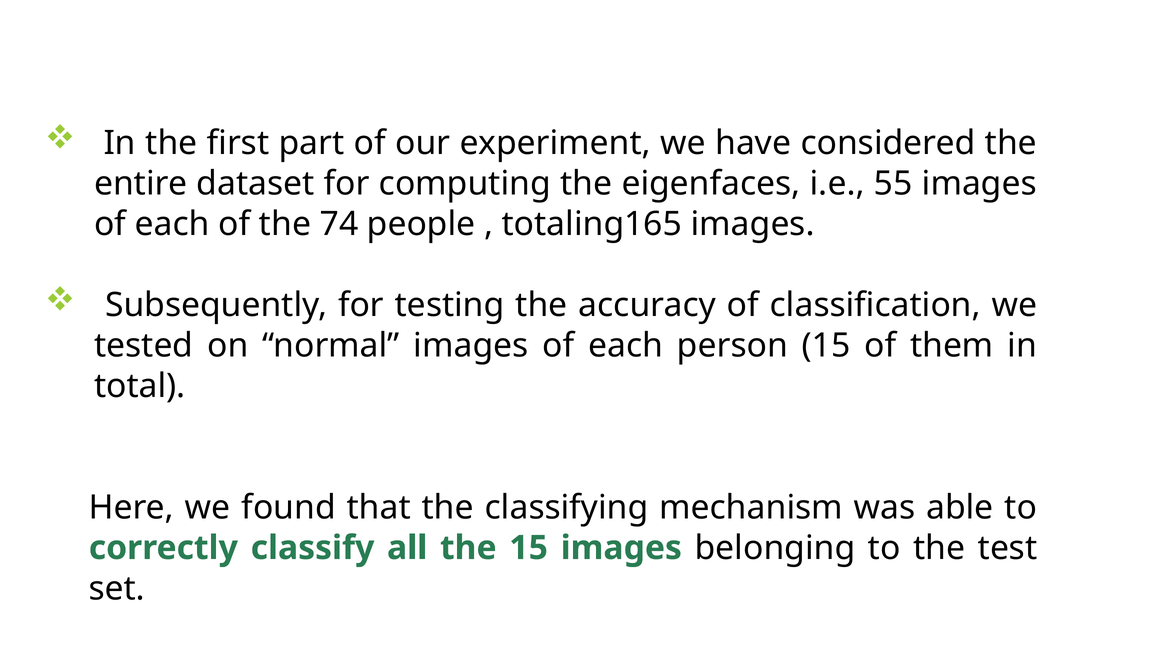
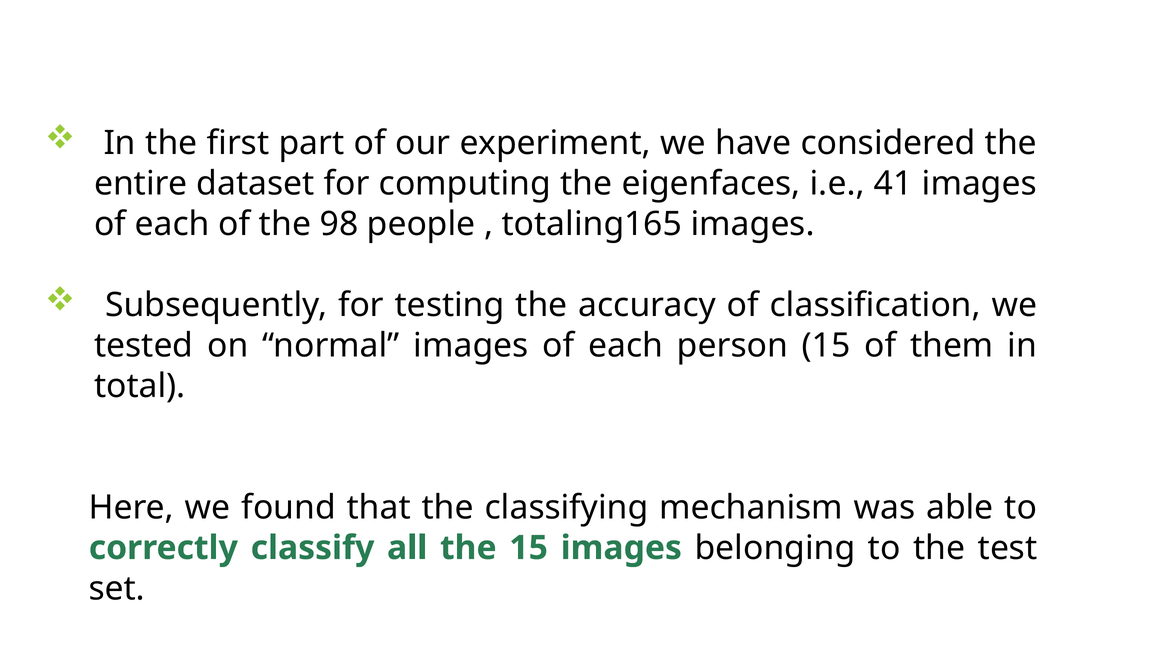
55: 55 -> 41 (893, 184)
74: 74 -> 98 (339, 224)
